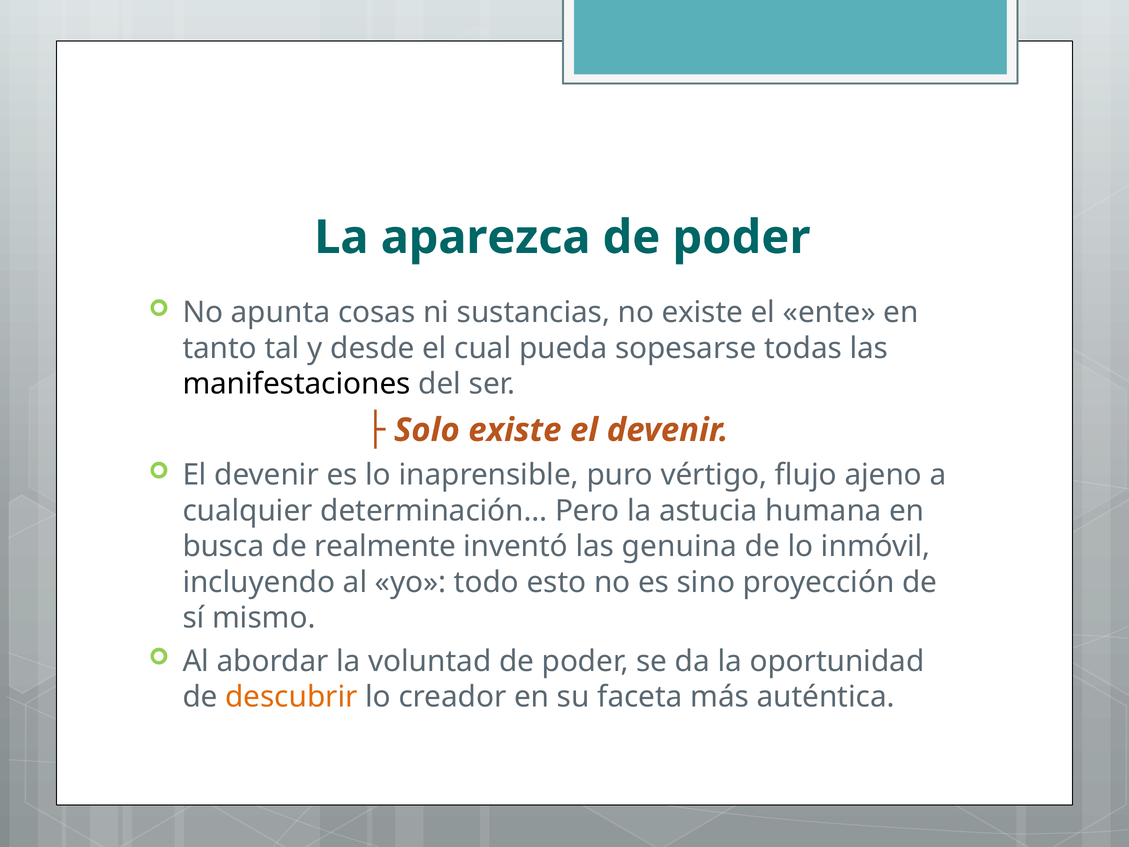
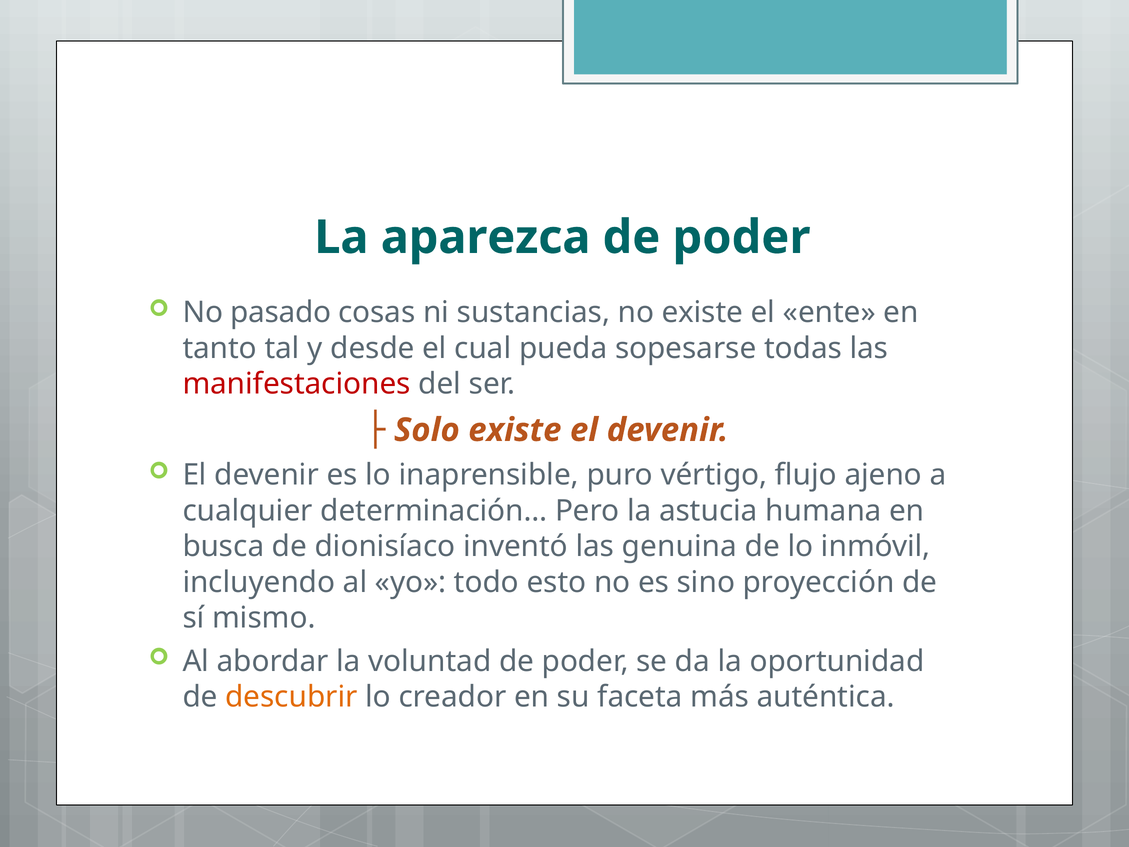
apunta: apunta -> pasado (281, 313)
manifestaciones colour: black -> red (297, 384)
realmente: realmente -> dionisíaco (385, 546)
